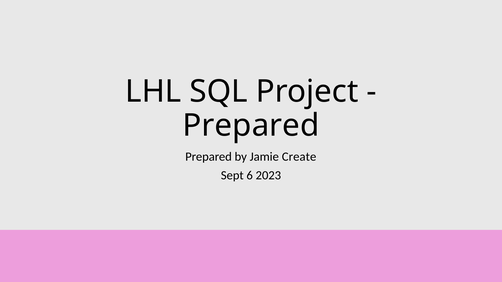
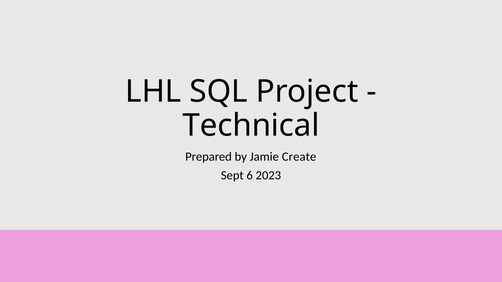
Prepared: Prepared -> Technical (251, 125)
